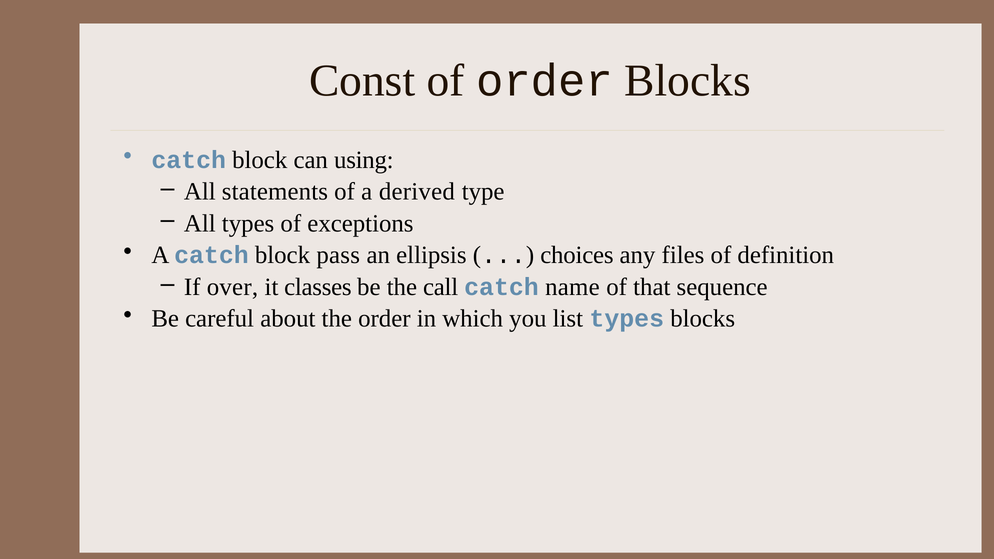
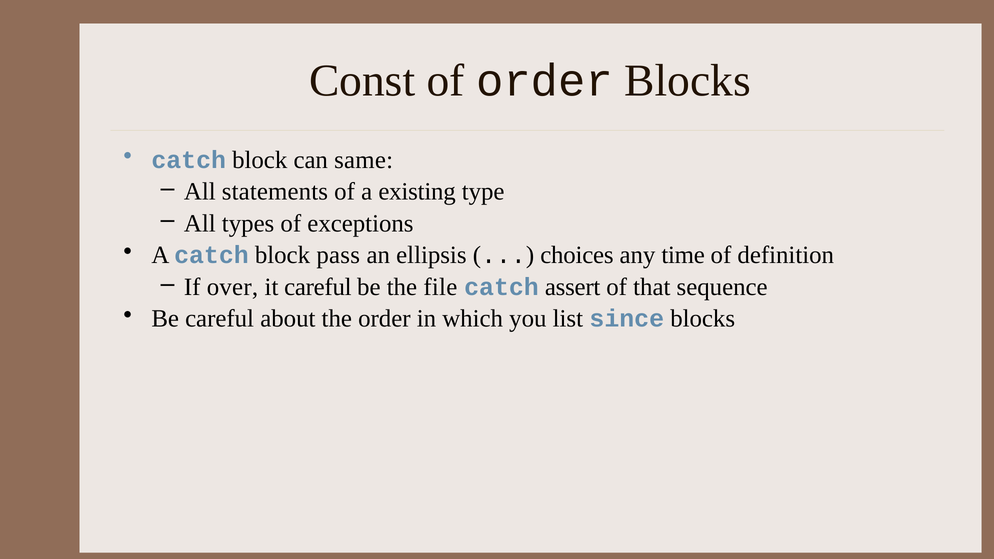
using: using -> same (364, 160)
derived: derived -> existing (417, 192)
files: files -> time (683, 255)
it classes: classes -> careful (318, 287)
call: call -> file (440, 287)
name: name -> assert (573, 287)
list types: types -> since (627, 319)
